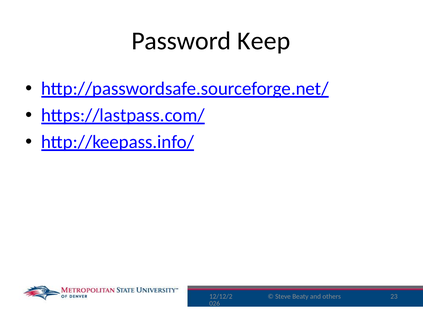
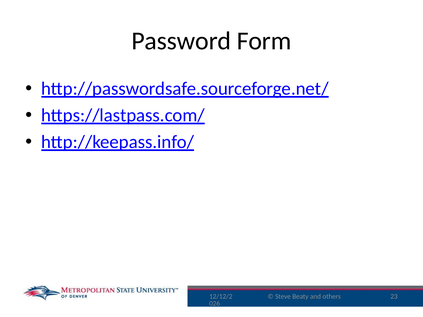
Keep: Keep -> Form (264, 41)
